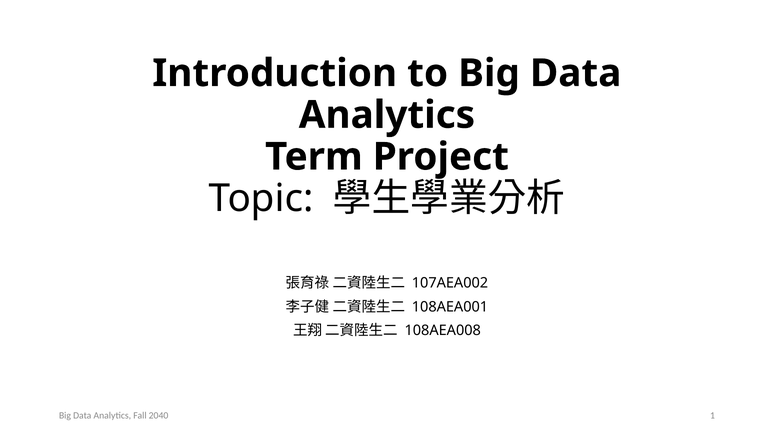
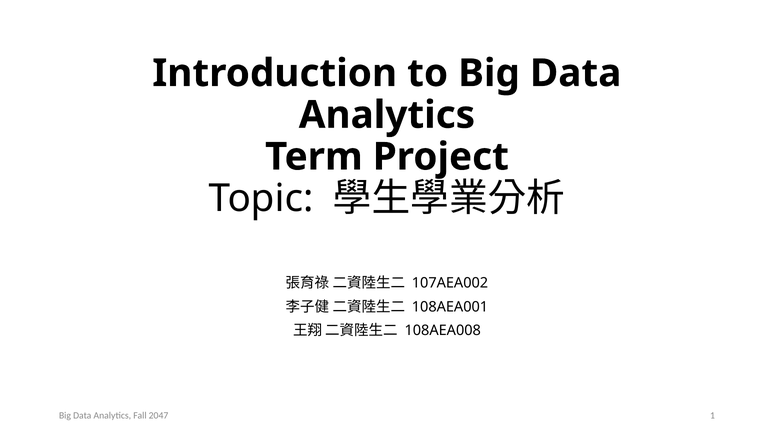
2040: 2040 -> 2047 (159, 416)
